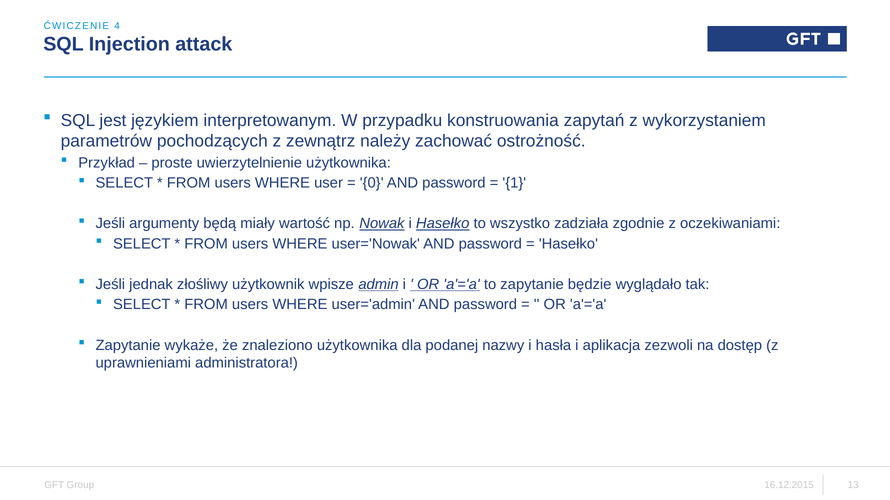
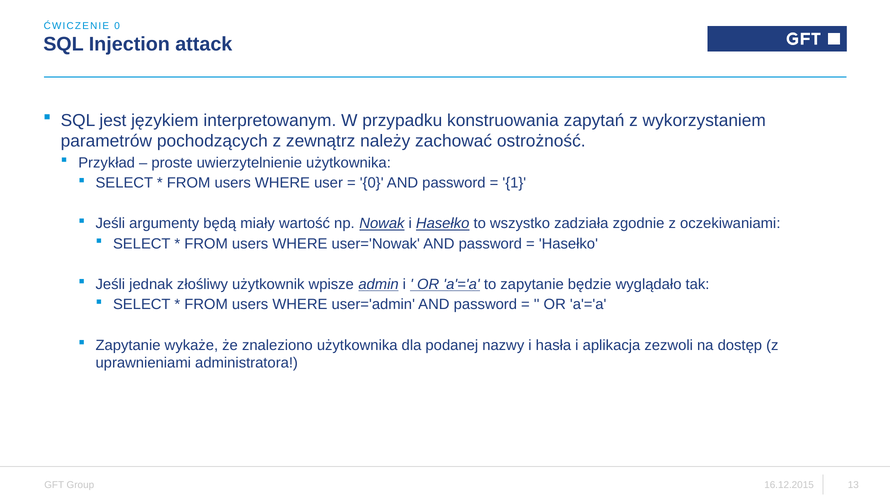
ĆWICZENIE 4: 4 -> 0 (117, 26)
